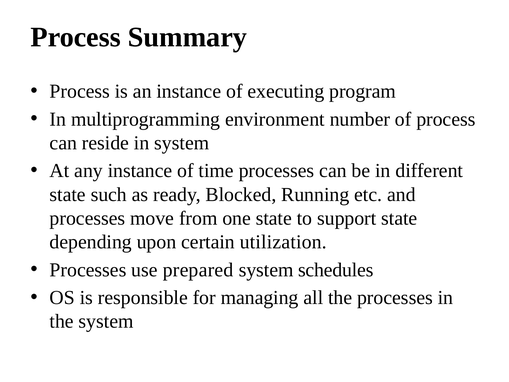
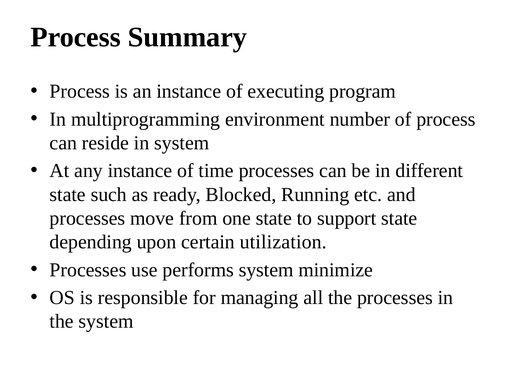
prepared: prepared -> performs (198, 270)
schedules: schedules -> minimize (336, 270)
